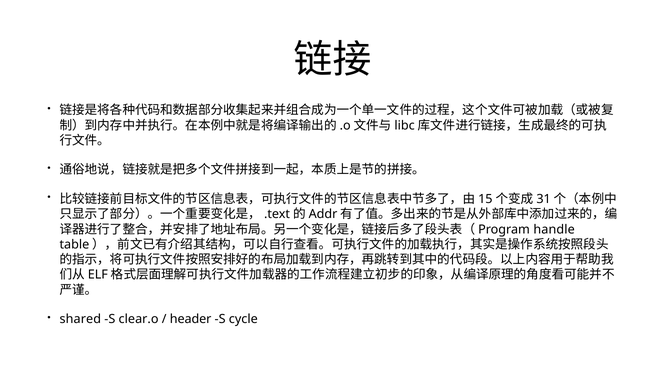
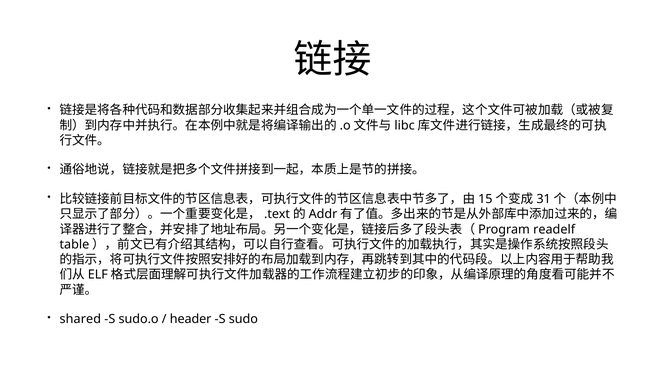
handle: handle -> readelf (554, 229)
clear.o: clear.o -> sudo.o (139, 319)
cycle: cycle -> sudo (243, 319)
